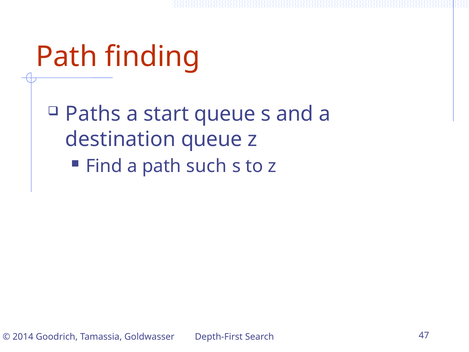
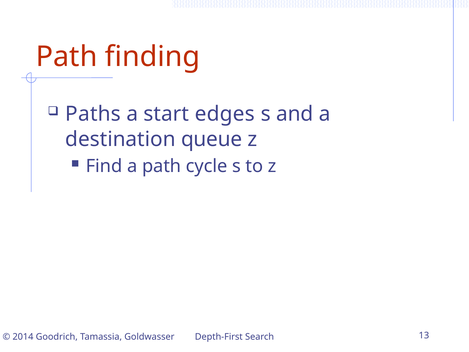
start queue: queue -> edges (225, 114)
such: such -> cycle (207, 166)
47: 47 -> 13 (424, 335)
